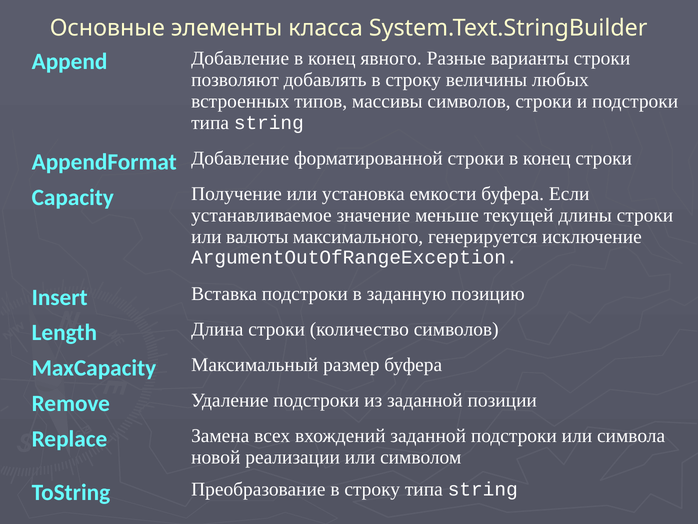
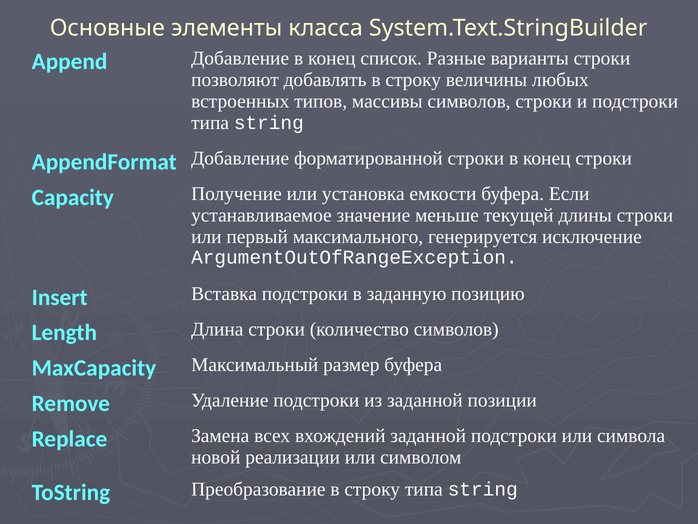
явного: явного -> список (391, 58)
валюты: валюты -> первый (257, 237)
